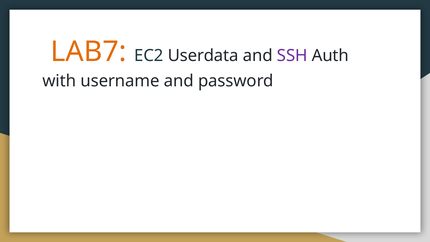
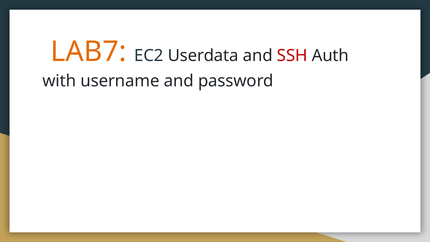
SSH colour: purple -> red (292, 56)
